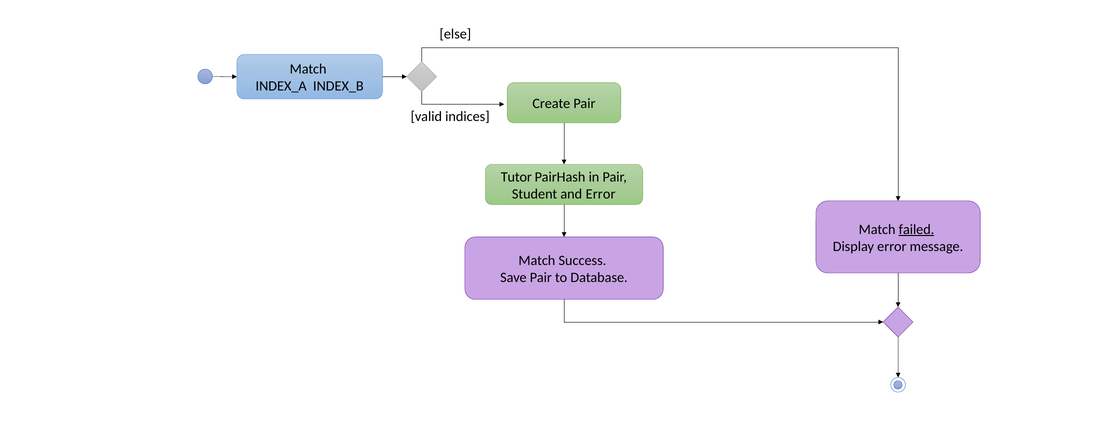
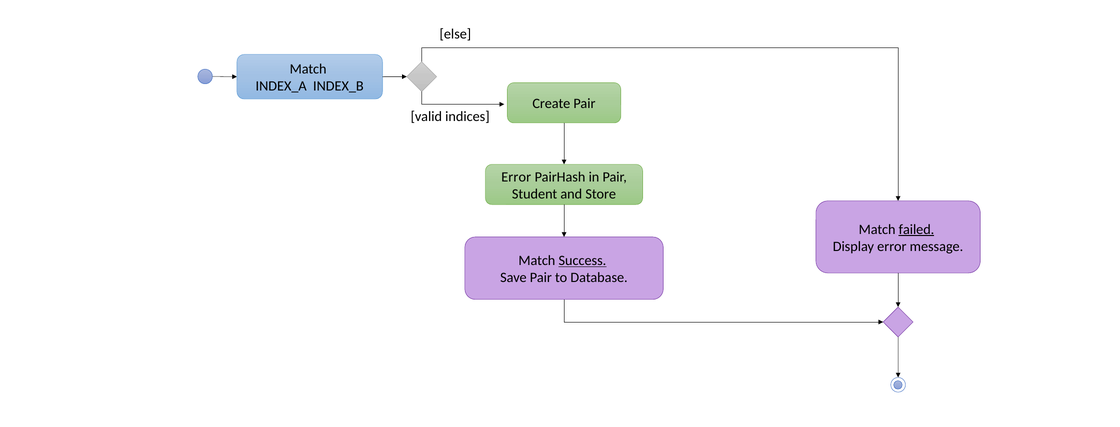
Tutor: Tutor -> Error (516, 177)
and Error: Error -> Store (601, 194)
Success underline: none -> present (582, 260)
